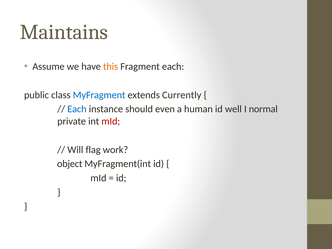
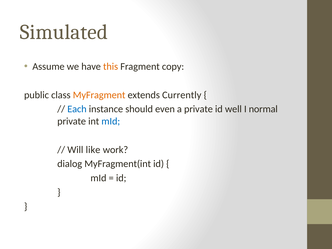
Maintains: Maintains -> Simulated (64, 32)
Fragment each: each -> copy (173, 67)
MyFragment colour: blue -> orange (99, 95)
a human: human -> private (198, 109)
mId colour: red -> blue (111, 121)
flag: flag -> like (93, 150)
object: object -> dialog (70, 164)
